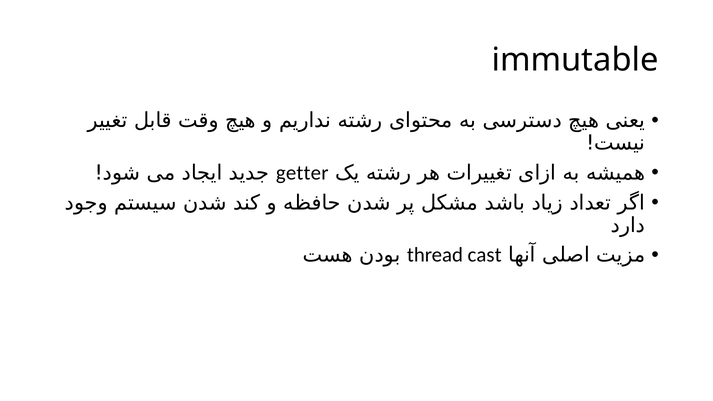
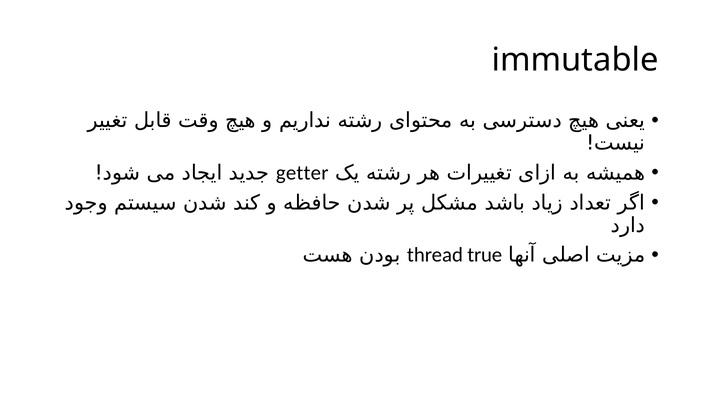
cast: cast -> true (485, 255)
